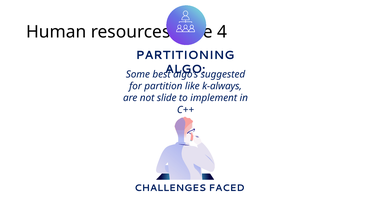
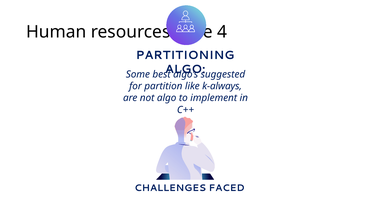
not slide: slide -> algo (167, 98)
